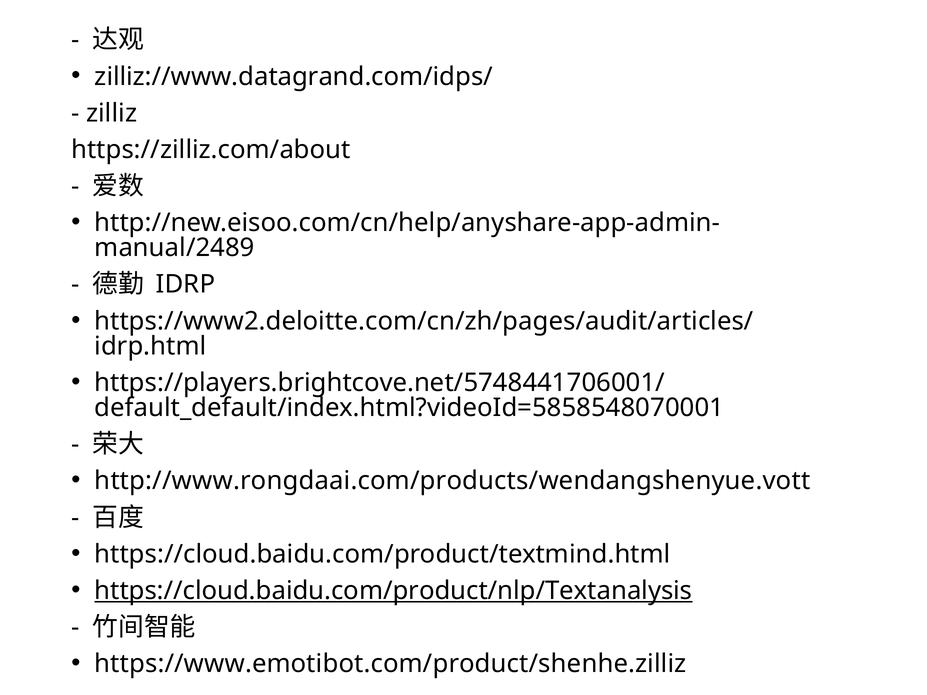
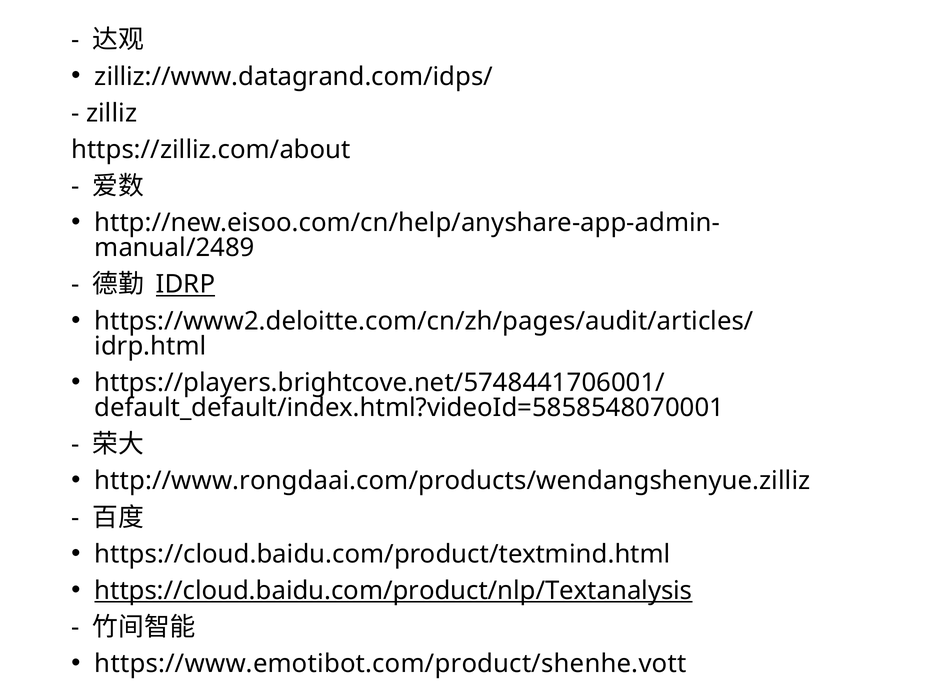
IDRP underline: none -> present (186, 285)
http://www.rongdaai.com/products/wendangshenyue.vott: http://www.rongdaai.com/products/wendangshenyue.vott -> http://www.rongdaai.com/products/wendangshenyue.zilliz (452, 481)
https://www.emotibot.com/product/shenhe.zilliz: https://www.emotibot.com/product/shenhe.zilliz -> https://www.emotibot.com/product/shenhe.vott (390, 664)
